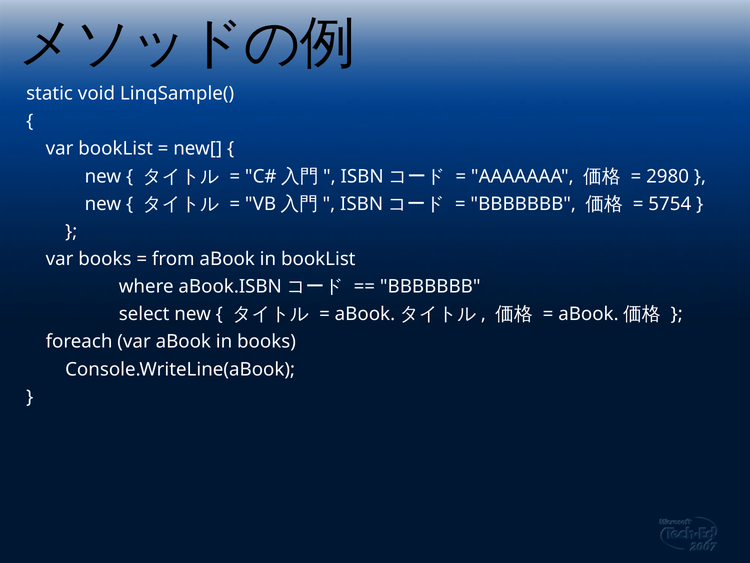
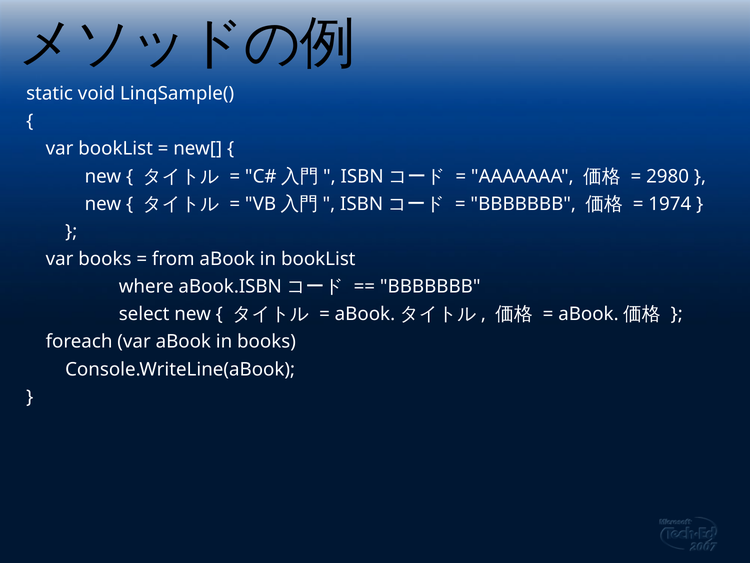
5754: 5754 -> 1974 (670, 204)
